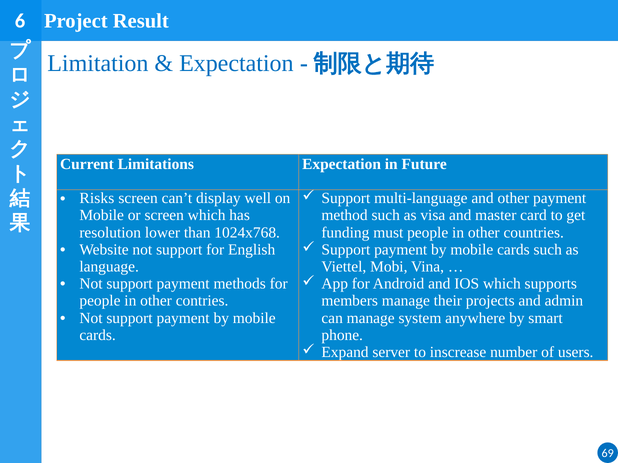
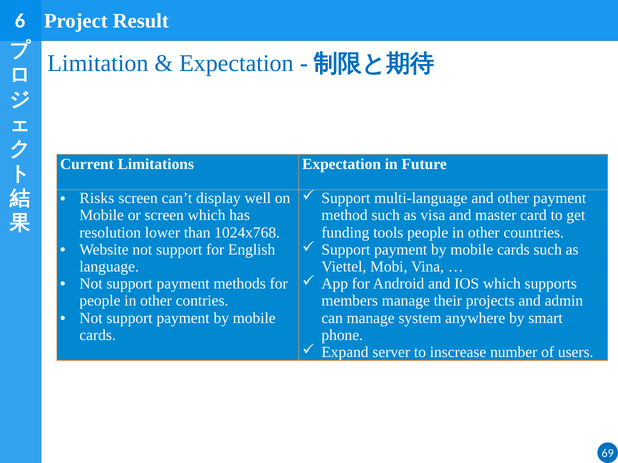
must: must -> tools (388, 233)
